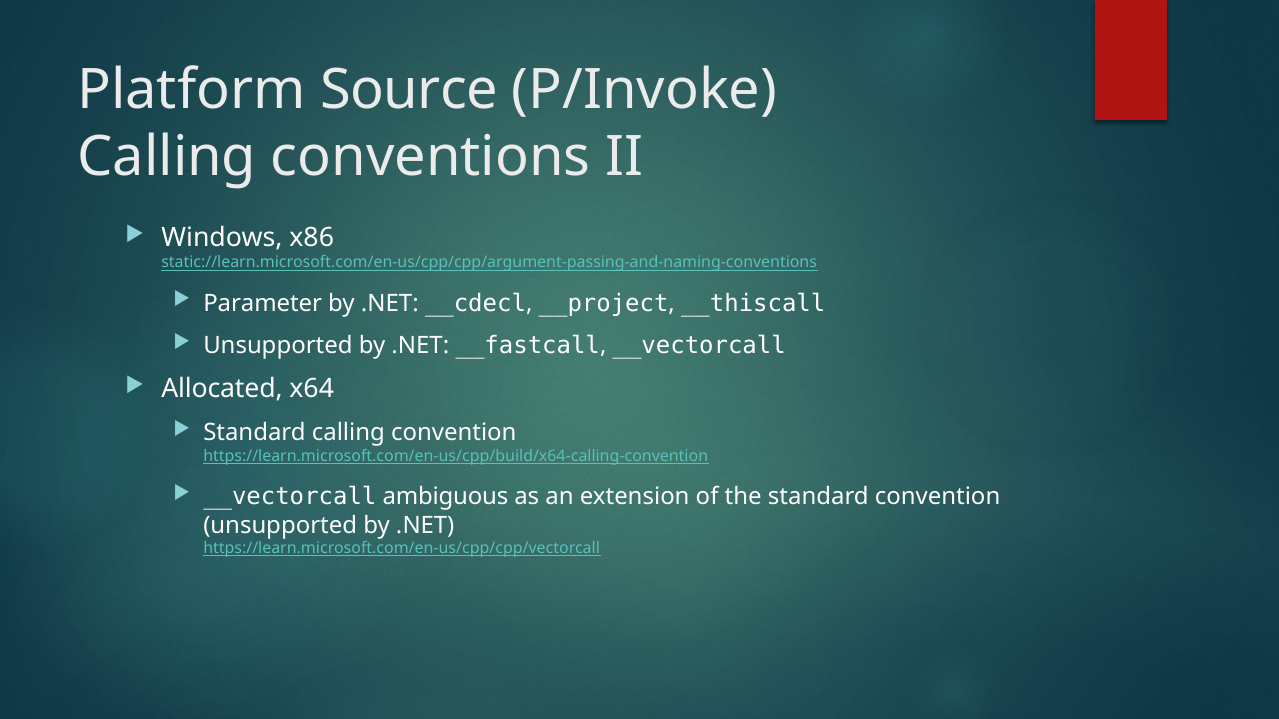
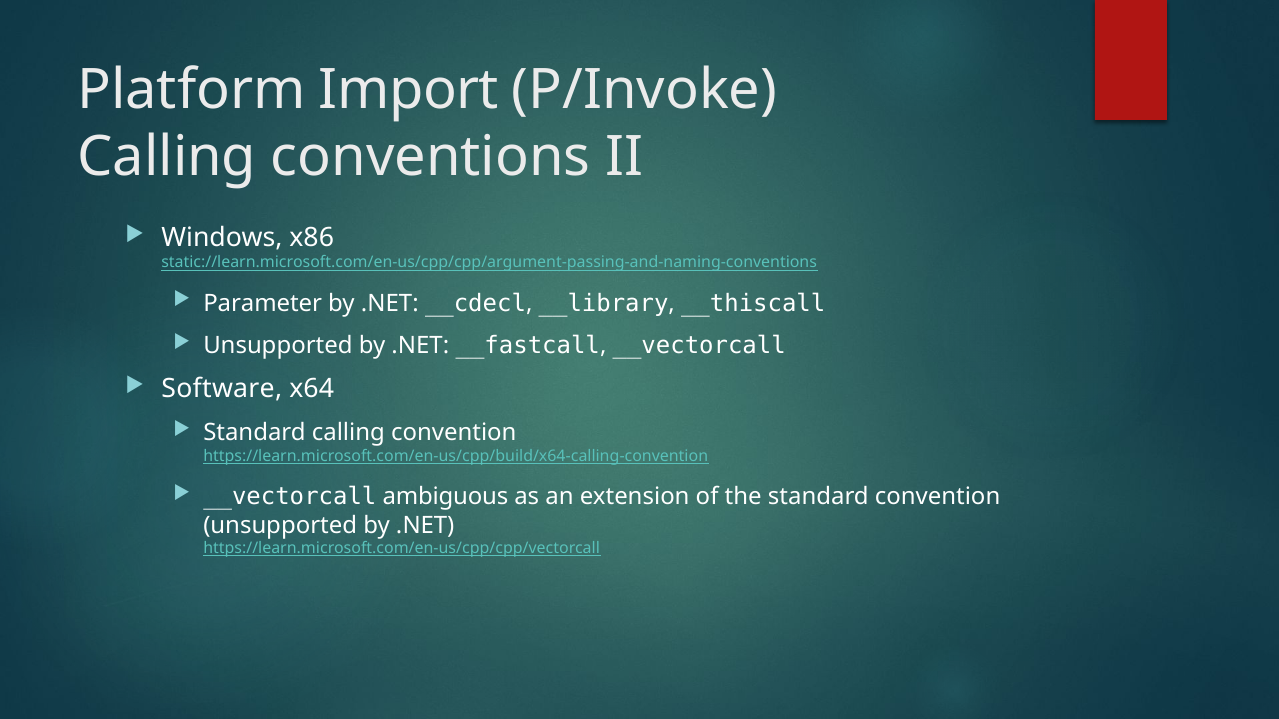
Source: Source -> Import (409, 90)
__project: __project -> __library (604, 303)
Allocated: Allocated -> Software (222, 389)
